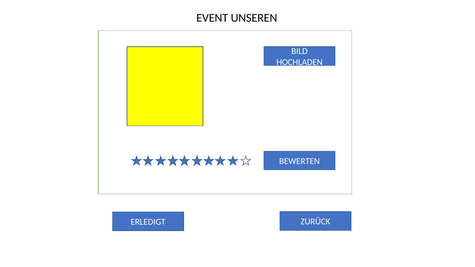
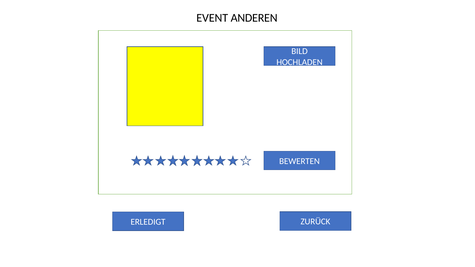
UNSEREN: UNSEREN -> ANDEREN (254, 18)
